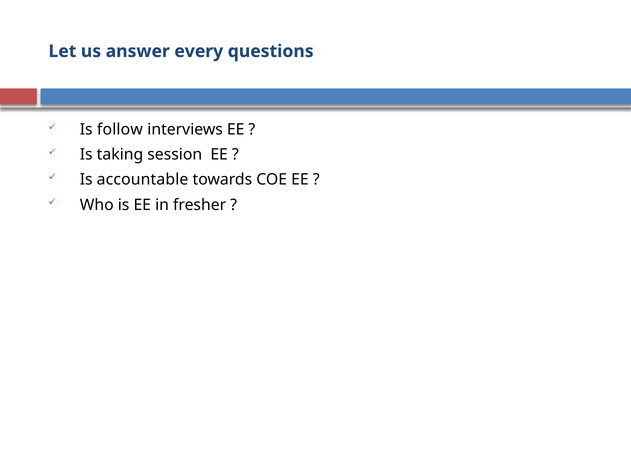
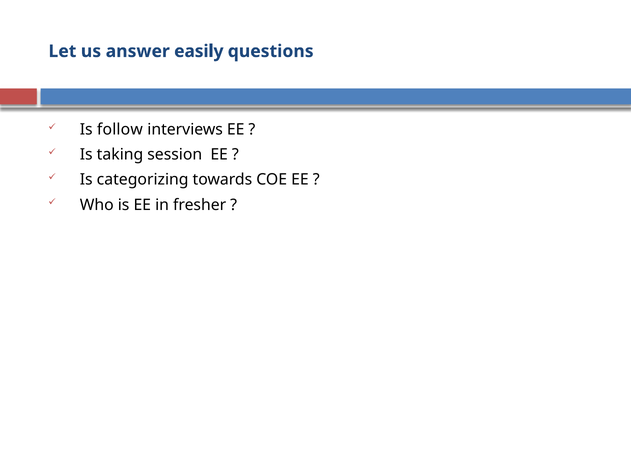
every: every -> easily (199, 51)
accountable: accountable -> categorizing (143, 179)
